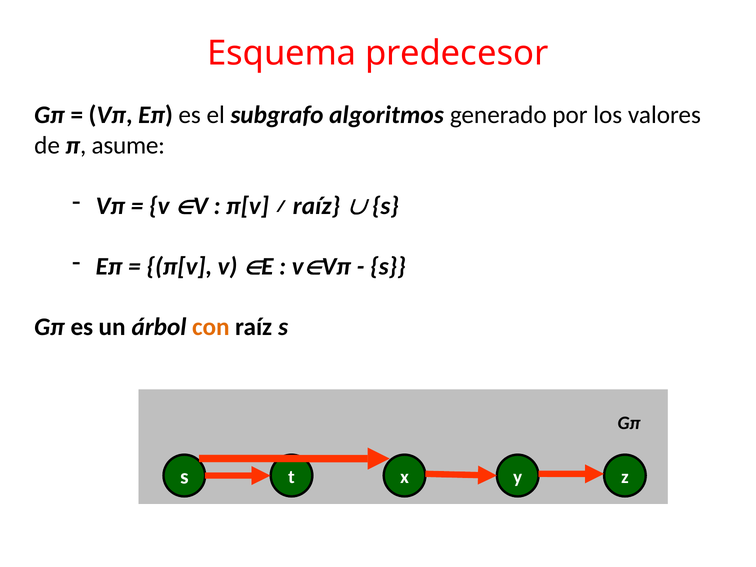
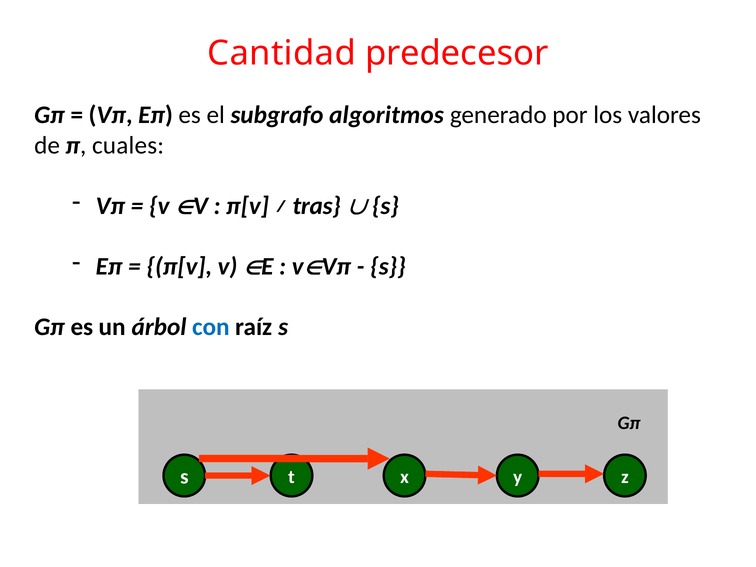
Esquema: Esquema -> Cantidad (282, 53)
asume: asume -> cuales (128, 145)
raíz: raíz -> tras (317, 206)
con colour: orange -> blue (211, 327)
